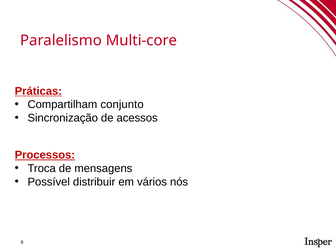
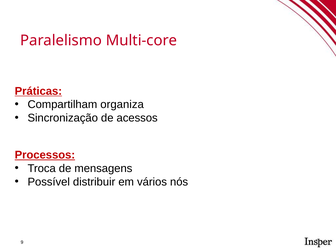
conjunto: conjunto -> organiza (122, 105)
